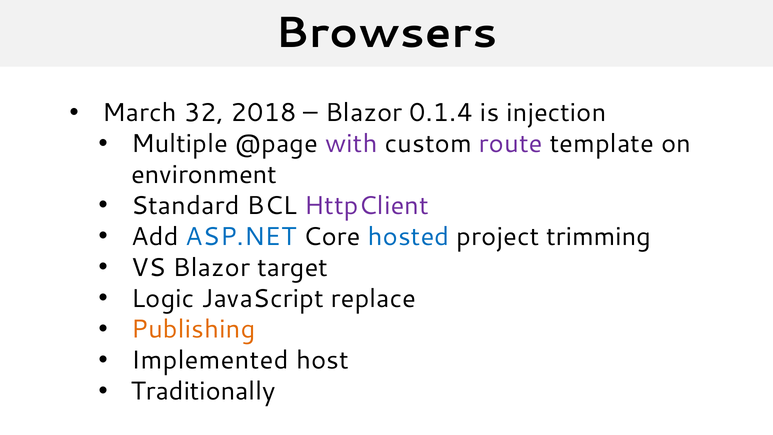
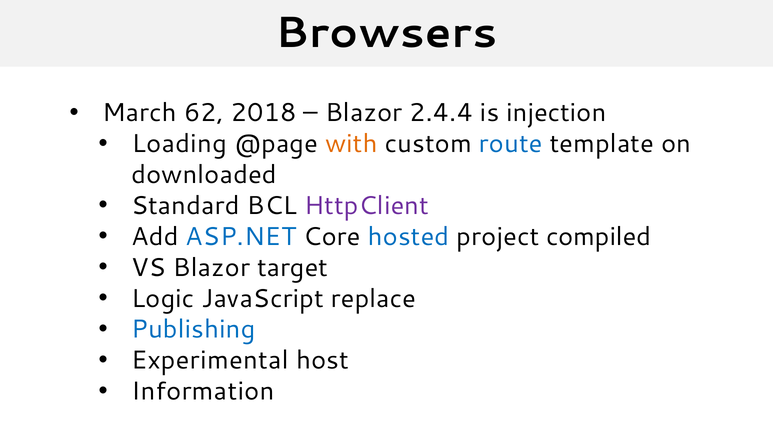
32: 32 -> 62 (204, 113)
0.1.4: 0.1.4 -> 2.4.4 (441, 113)
Multiple: Multiple -> Loading (179, 144)
with colour: purple -> orange (351, 144)
route colour: purple -> blue (511, 144)
environment: environment -> downloaded (204, 175)
trimming: trimming -> compiled (599, 237)
Publishing colour: orange -> blue (193, 329)
Implemented: Implemented -> Experimental (210, 360)
Traditionally: Traditionally -> Information (203, 391)
